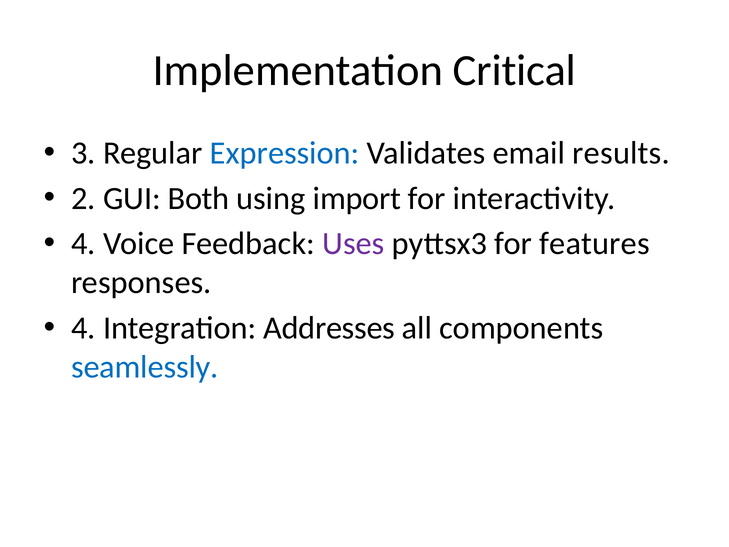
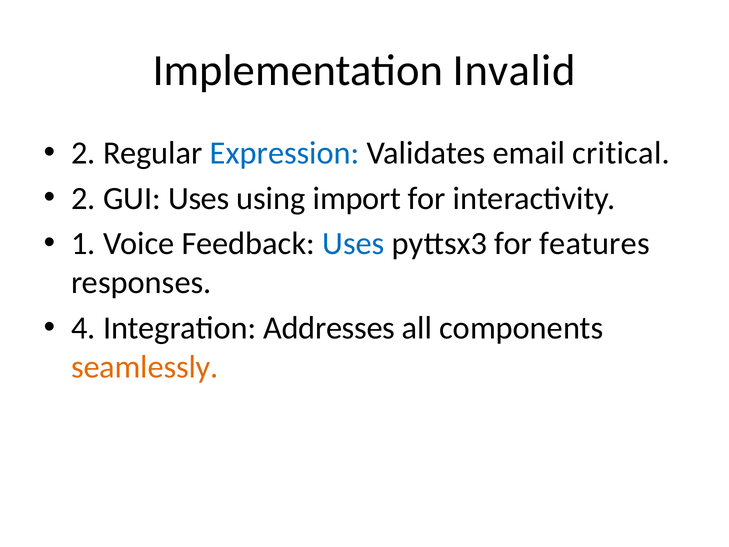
Critical: Critical -> Invalid (514, 71)
3: 3 -> 2 (83, 153)
results: results -> critical (621, 153)
GUI Both: Both -> Uses (199, 198)
4: 4 -> 1 (83, 244)
Uses colour: purple -> blue (353, 244)
seamlessly colour: blue -> orange (145, 367)
